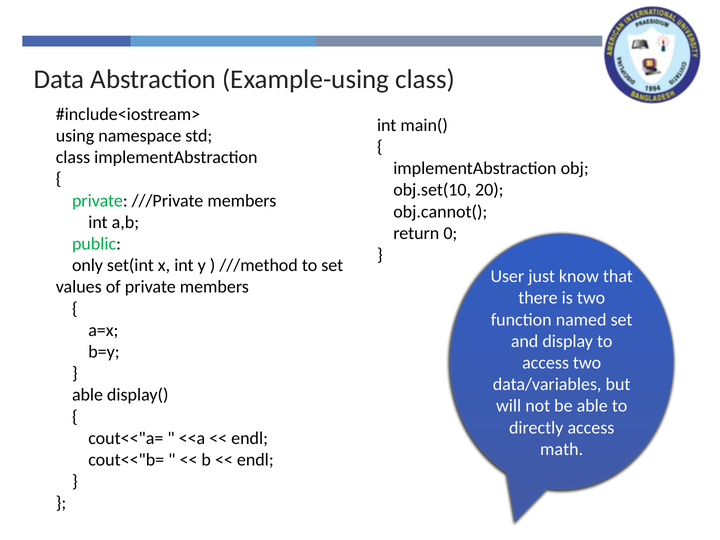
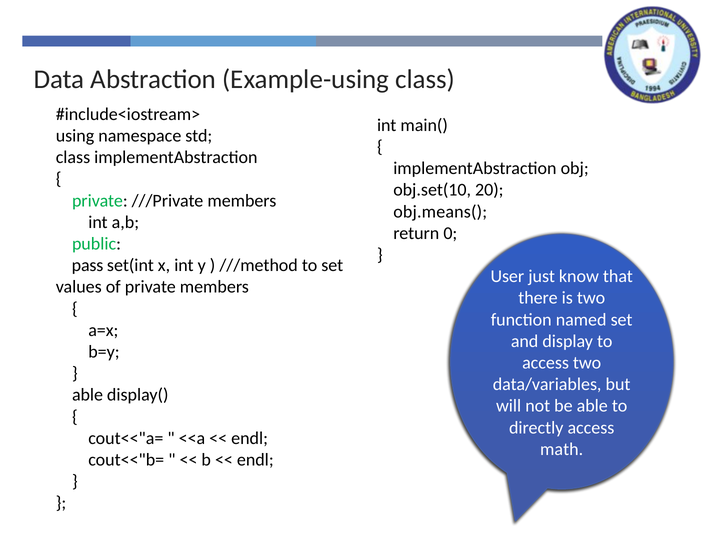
obj.cannot(: obj.cannot( -> obj.means( (440, 212)
only: only -> pass (88, 265)
